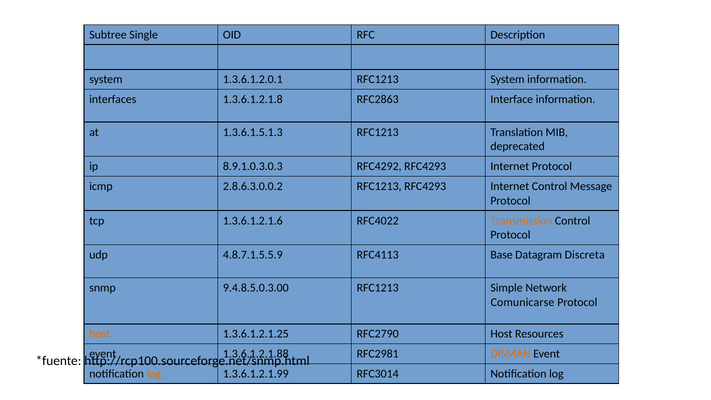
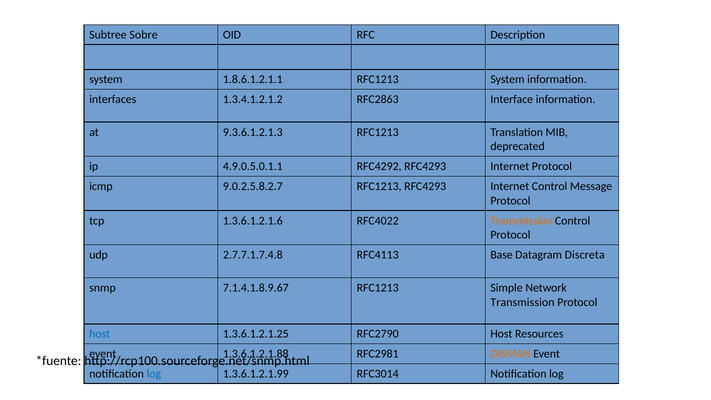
Single: Single -> Sobre (144, 35)
1.3.6.1.2.0.1: 1.3.6.1.2.0.1 -> 1.8.6.1.2.1.1 (253, 80)
1.3.6.1.2.1.8: 1.3.6.1.2.1.8 -> 1.3.4.1.2.1.2 (253, 99)
1.3.6.1.5.1.3: 1.3.6.1.5.1.3 -> 9.3.6.1.2.1.3 (253, 132)
8.9.1.0.3.0.3: 8.9.1.0.3.0.3 -> 4.9.0.5.0.1.1 (253, 166)
2.8.6.3.0.0.2: 2.8.6.3.0.0.2 -> 9.0.2.5.8.2.7 (253, 186)
4.8.7.1.5.5.9: 4.8.7.1.5.5.9 -> 2.7.7.1.7.4.8 (253, 255)
9.4.8.5.0.3.00: 9.4.8.5.0.3.00 -> 7.1.4.1.8.9.67 (256, 288)
Comunicarse: Comunicarse -> Transmission (522, 302)
host colour: orange -> blue (100, 334)
log colour: orange -> blue (154, 374)
